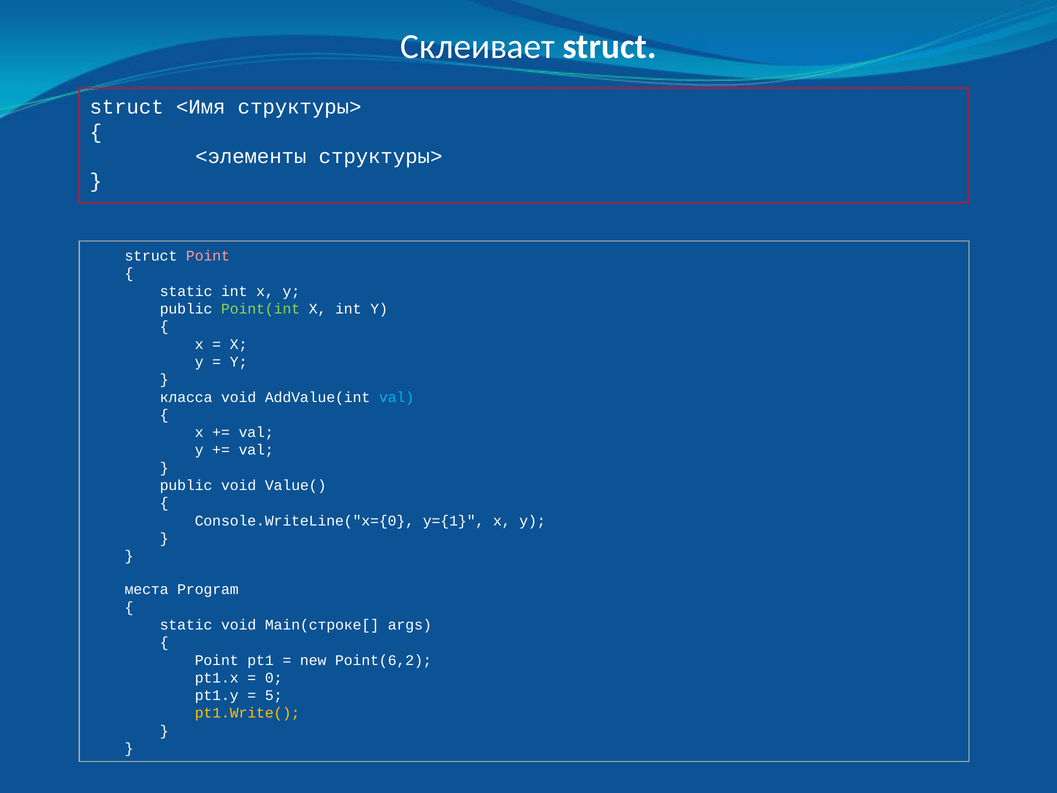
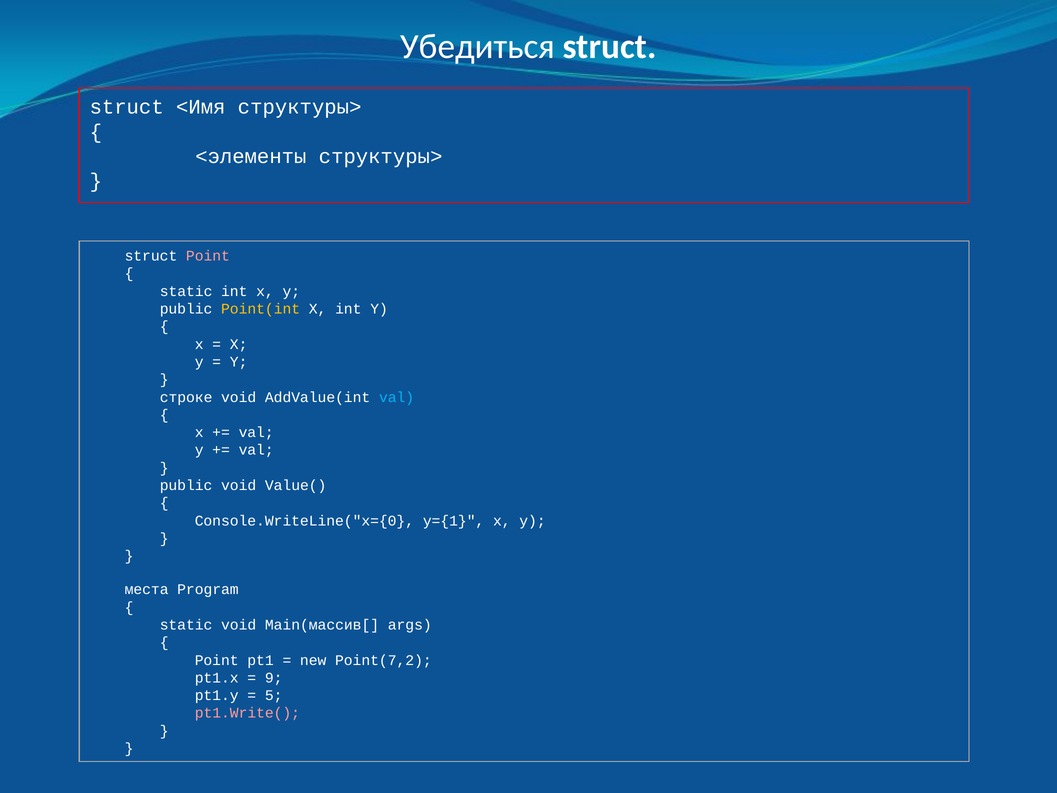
Склеивает: Склеивает -> Убедиться (478, 46)
Point(int colour: light green -> yellow (261, 309)
класса: класса -> строке (186, 397)
Main(строке[: Main(строке[ -> Main(массив[ (322, 625)
Point(6,2: Point(6,2 -> Point(7,2 (383, 660)
0: 0 -> 9 (274, 678)
pt1.Write( colour: yellow -> pink (247, 713)
